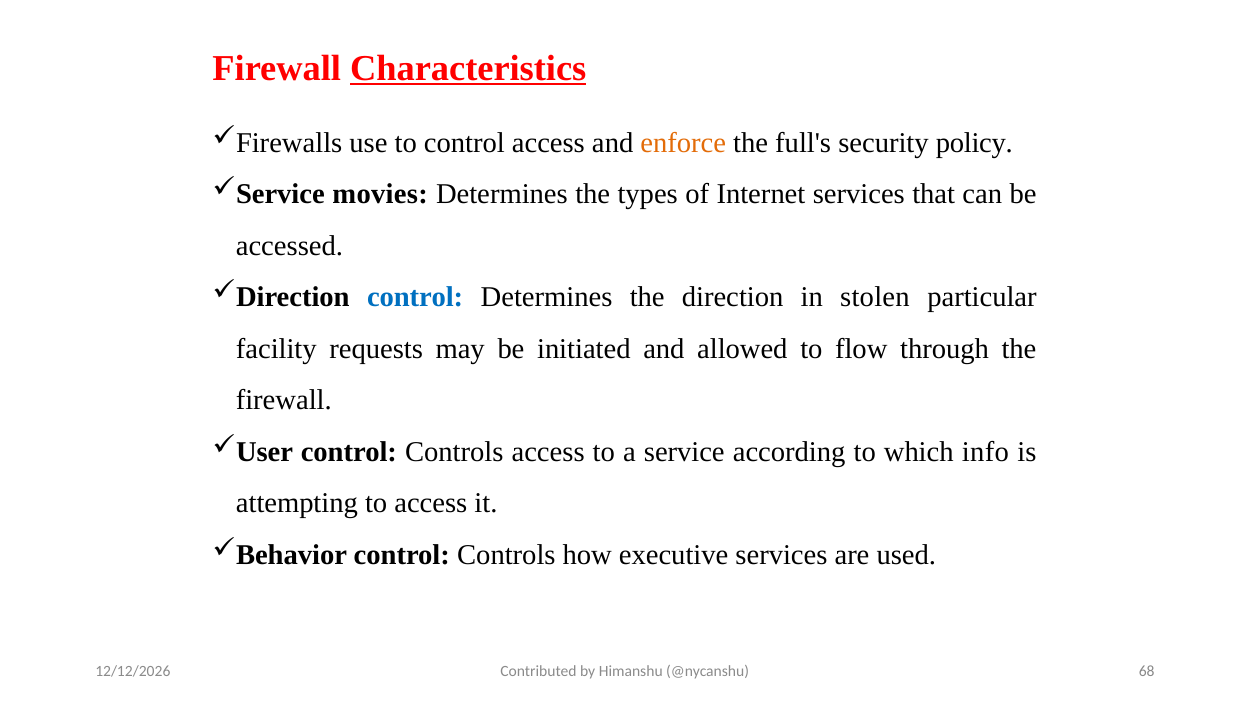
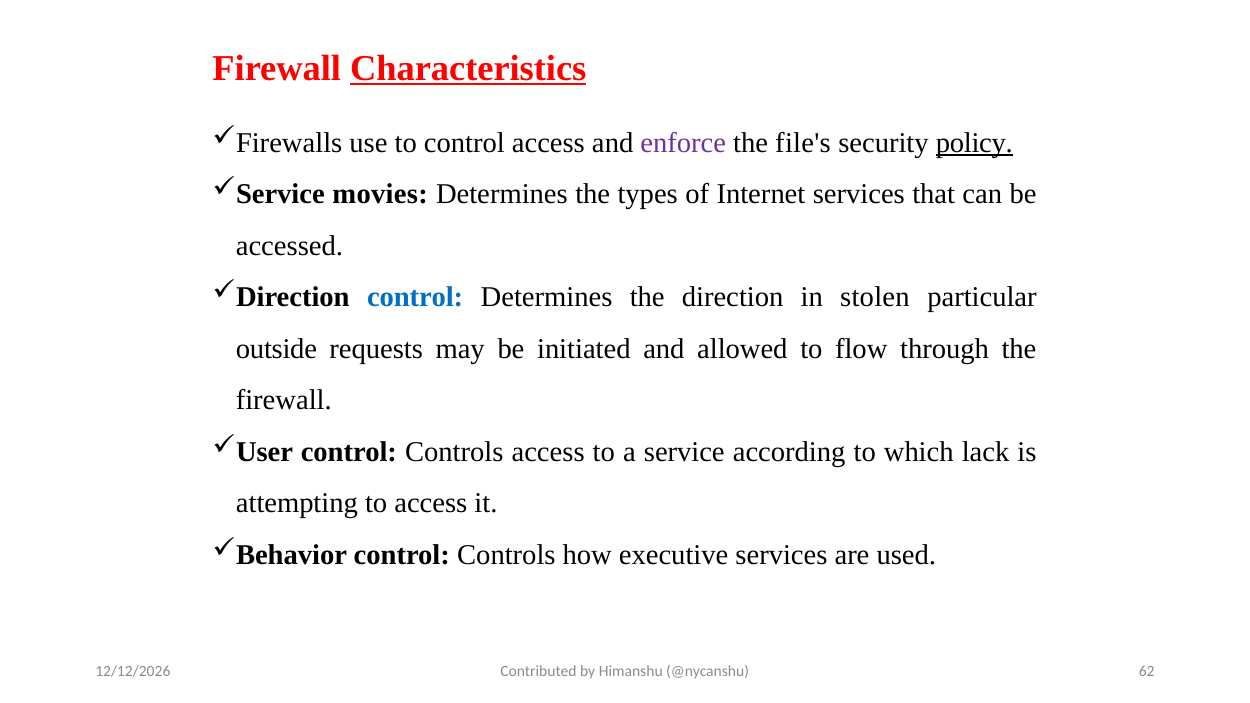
enforce colour: orange -> purple (683, 143)
full's: full's -> file's (803, 143)
policy underline: none -> present (974, 143)
facility: facility -> outside (276, 349)
info: info -> lack (986, 452)
68: 68 -> 62 (1147, 671)
